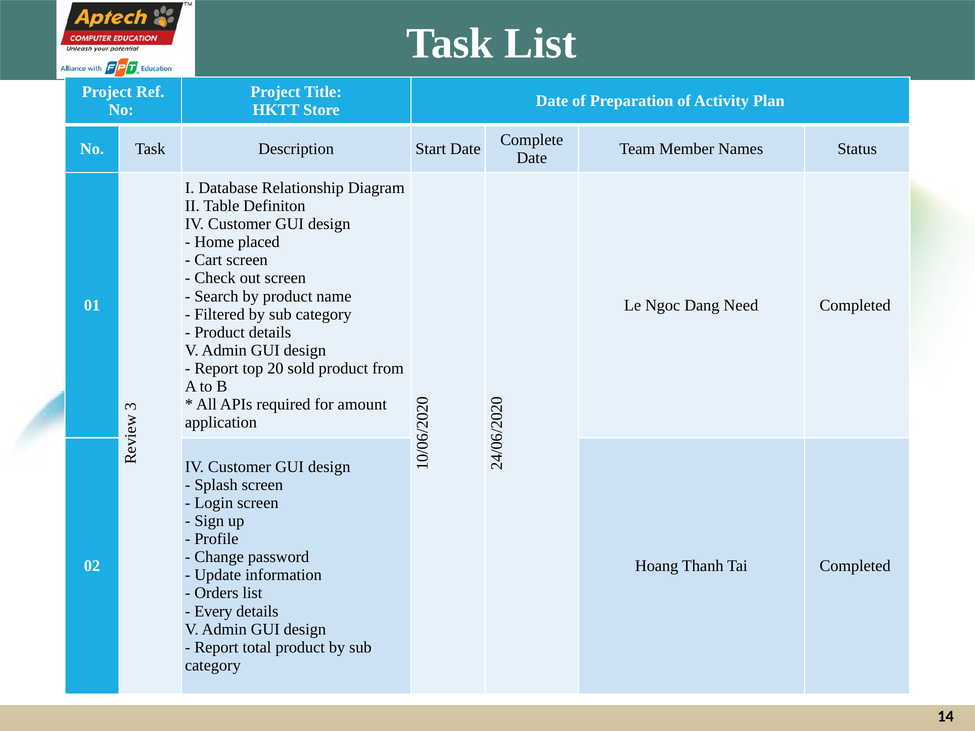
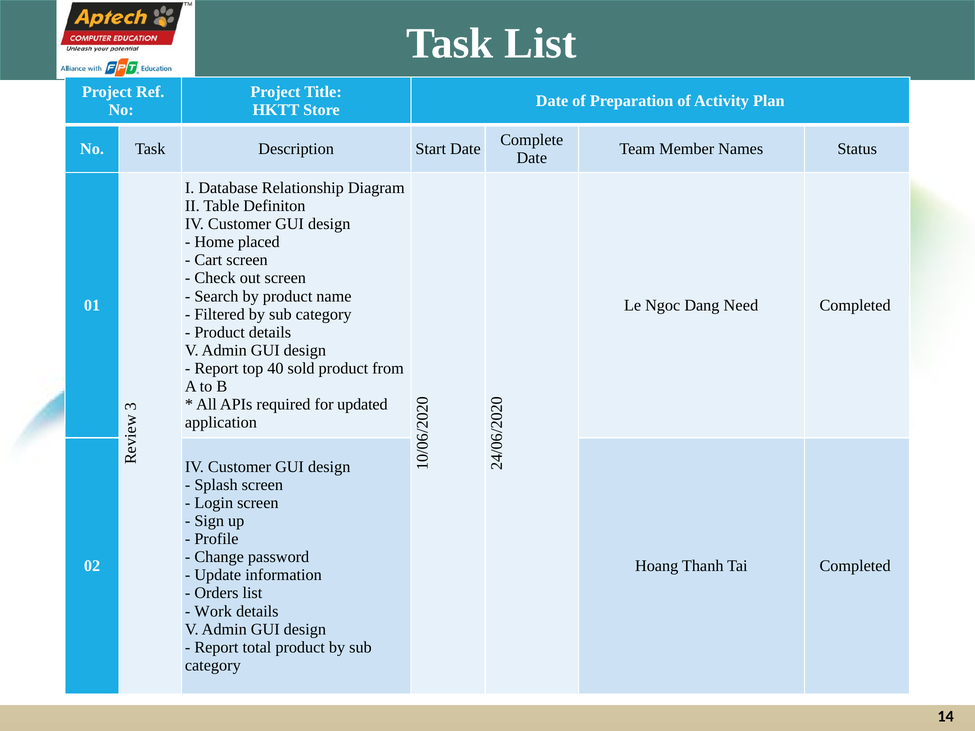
20: 20 -> 40 (275, 368)
amount: amount -> updated (362, 405)
Every: Every -> Work (213, 611)
